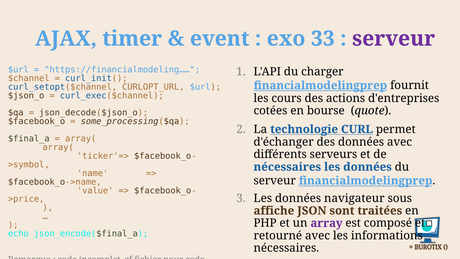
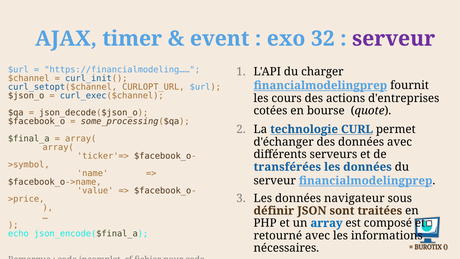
33: 33 -> 32 (323, 39)
nécessaires: nécessaires -> transférées (287, 167)
affiche: affiche -> définir (274, 211)
array colour: purple -> blue (327, 223)
